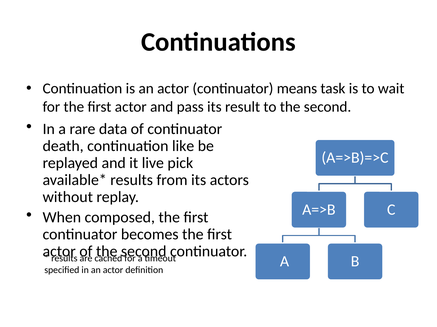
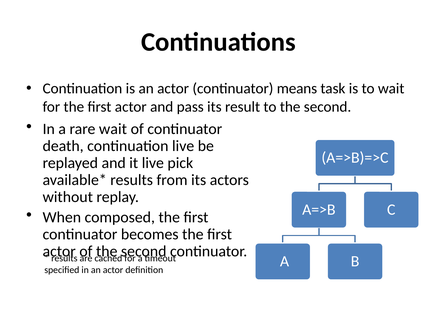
rare data: data -> wait (113, 129)
continuation like: like -> live (183, 146)
